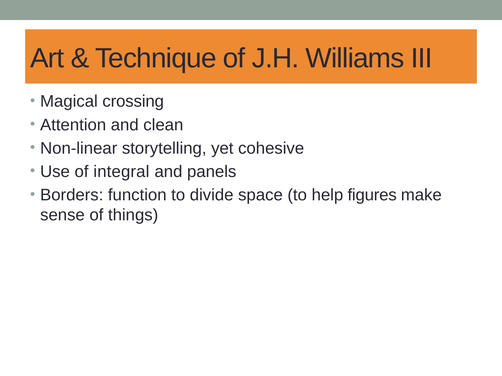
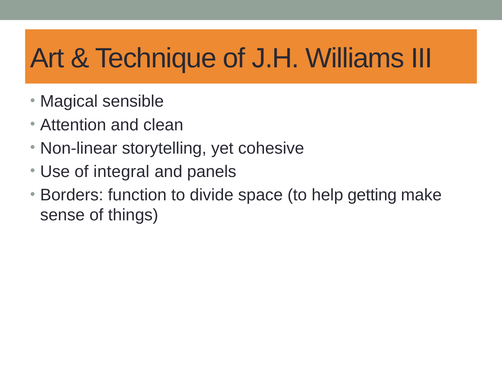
crossing: crossing -> sensible (133, 102)
figures: figures -> getting (372, 195)
